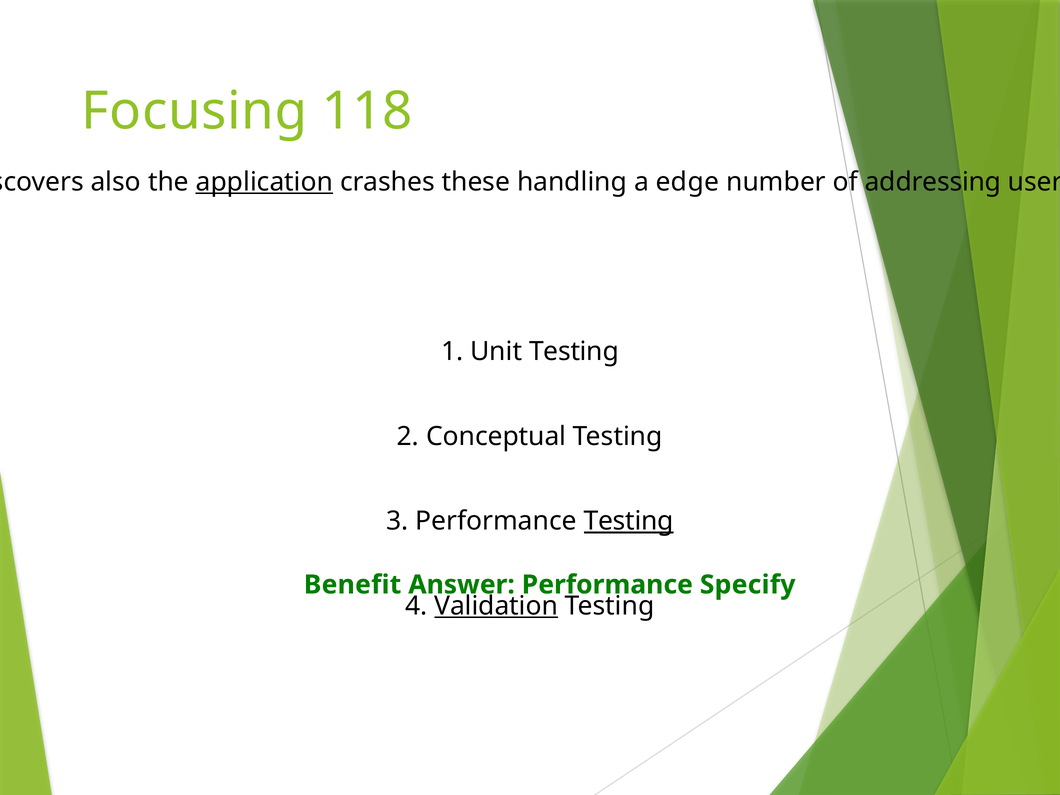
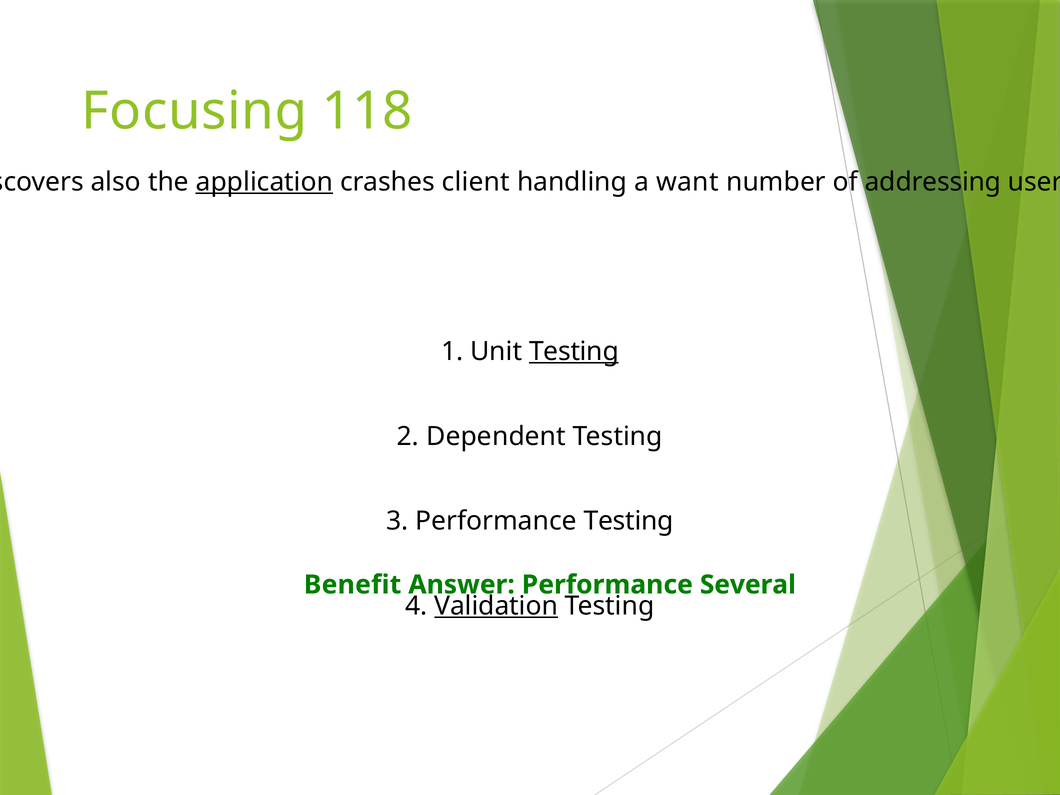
these: these -> client (476, 182)
edge: edge -> want (687, 182)
Testing underline: none -> present (574, 352)
Conceptual: Conceptual -> Dependent (496, 436)
Testing underline: present -> none (629, 521)
Specify: Specify -> Several (748, 585)
